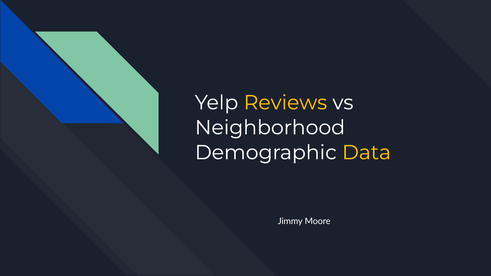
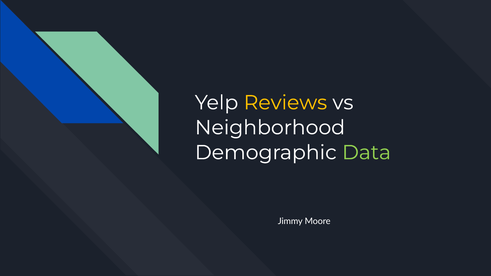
Data colour: yellow -> light green (366, 153)
